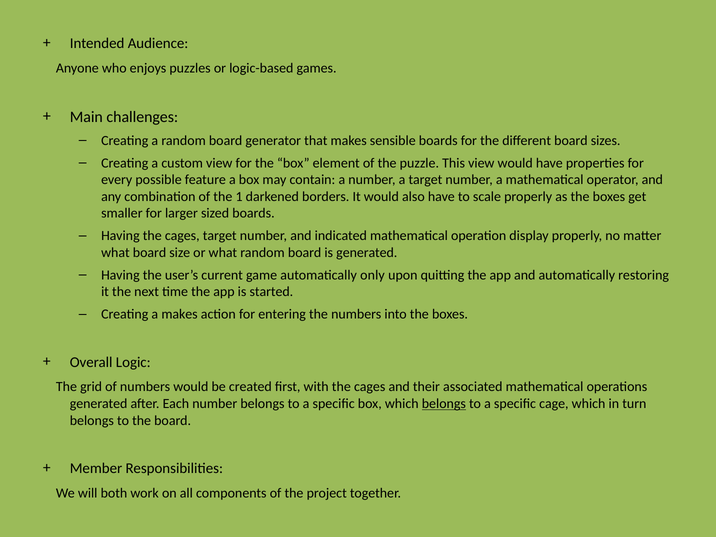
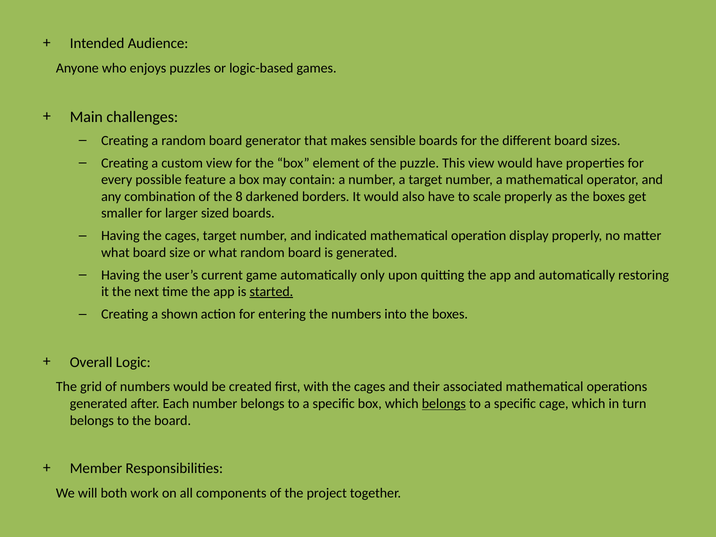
1: 1 -> 8 (239, 197)
started underline: none -> present (271, 292)
a makes: makes -> shown (180, 314)
